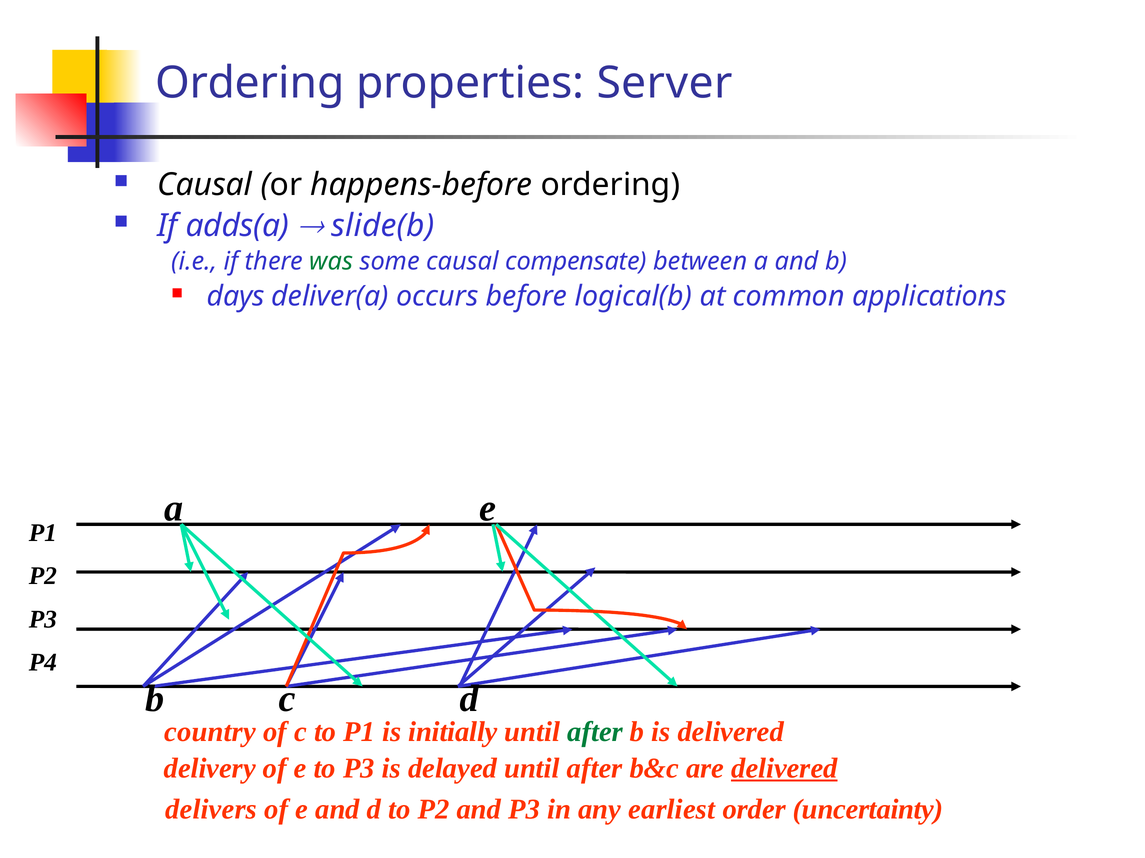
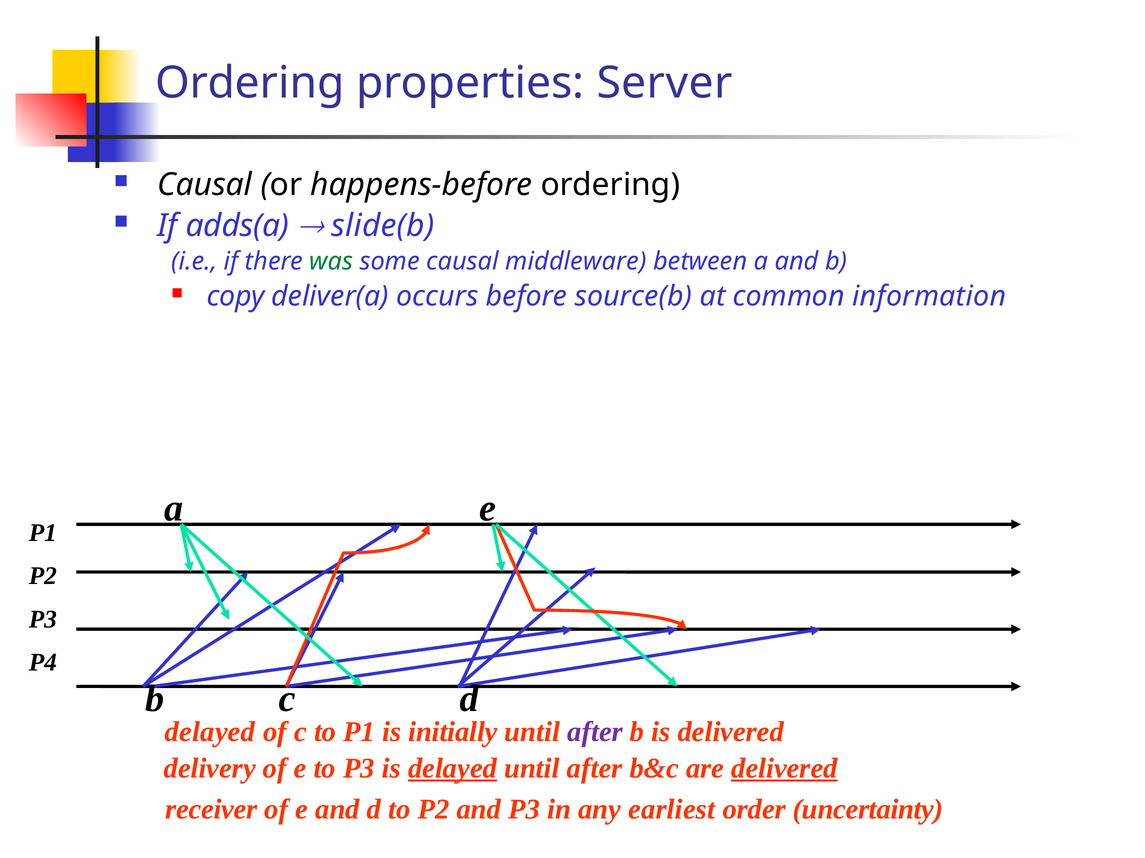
compensate: compensate -> middleware (576, 262)
days: days -> copy (236, 297)
logical(b: logical(b -> source(b (633, 297)
applications: applications -> information (929, 297)
country: country -> delayed (210, 733)
after colour: green -> purple (595, 733)
delayed underline: none -> present (453, 769)
delivers: delivers -> receiver (211, 810)
